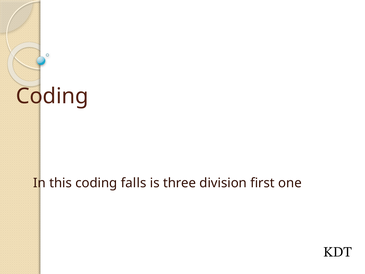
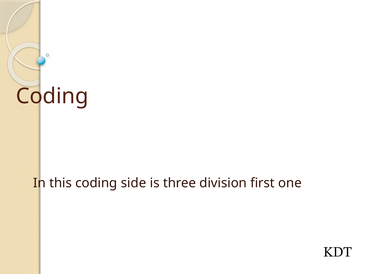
falls: falls -> side (134, 183)
